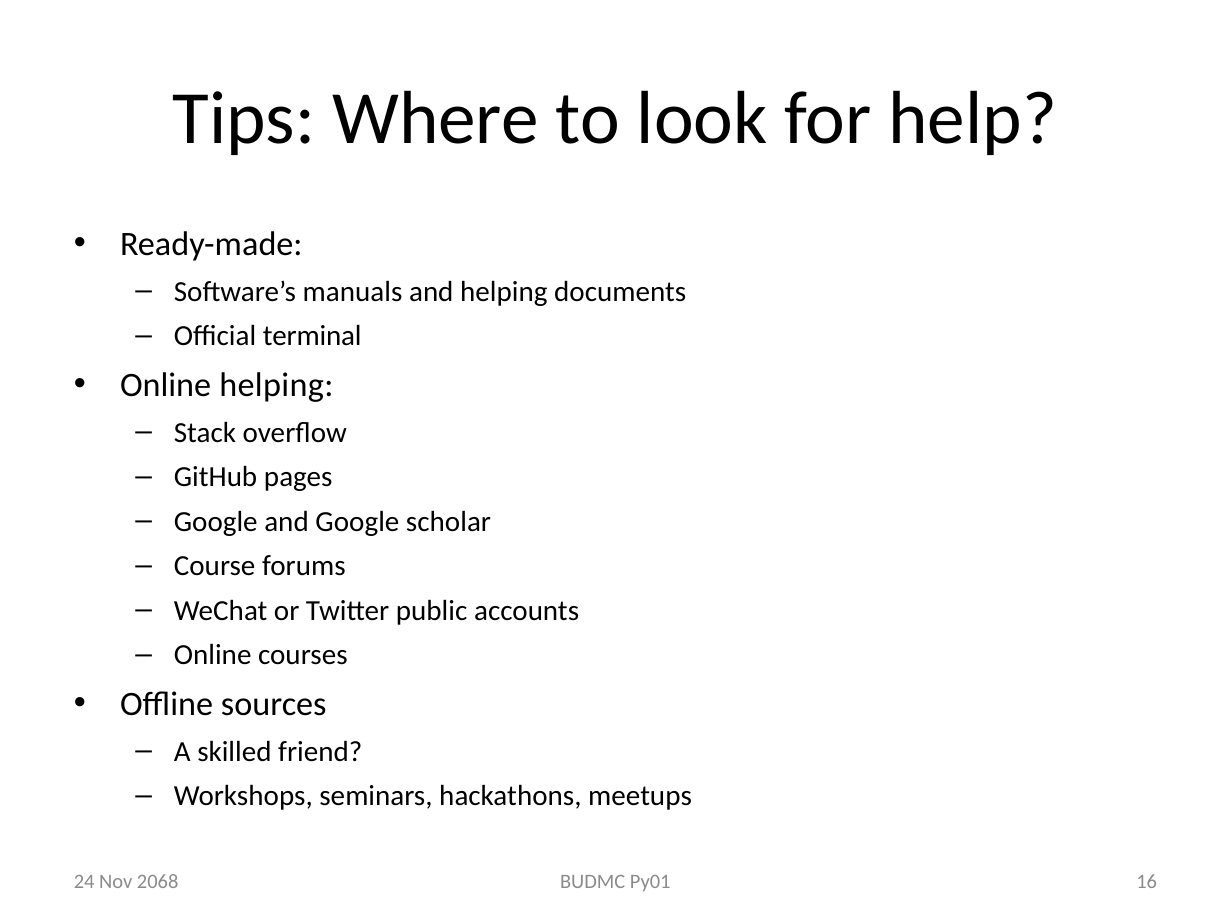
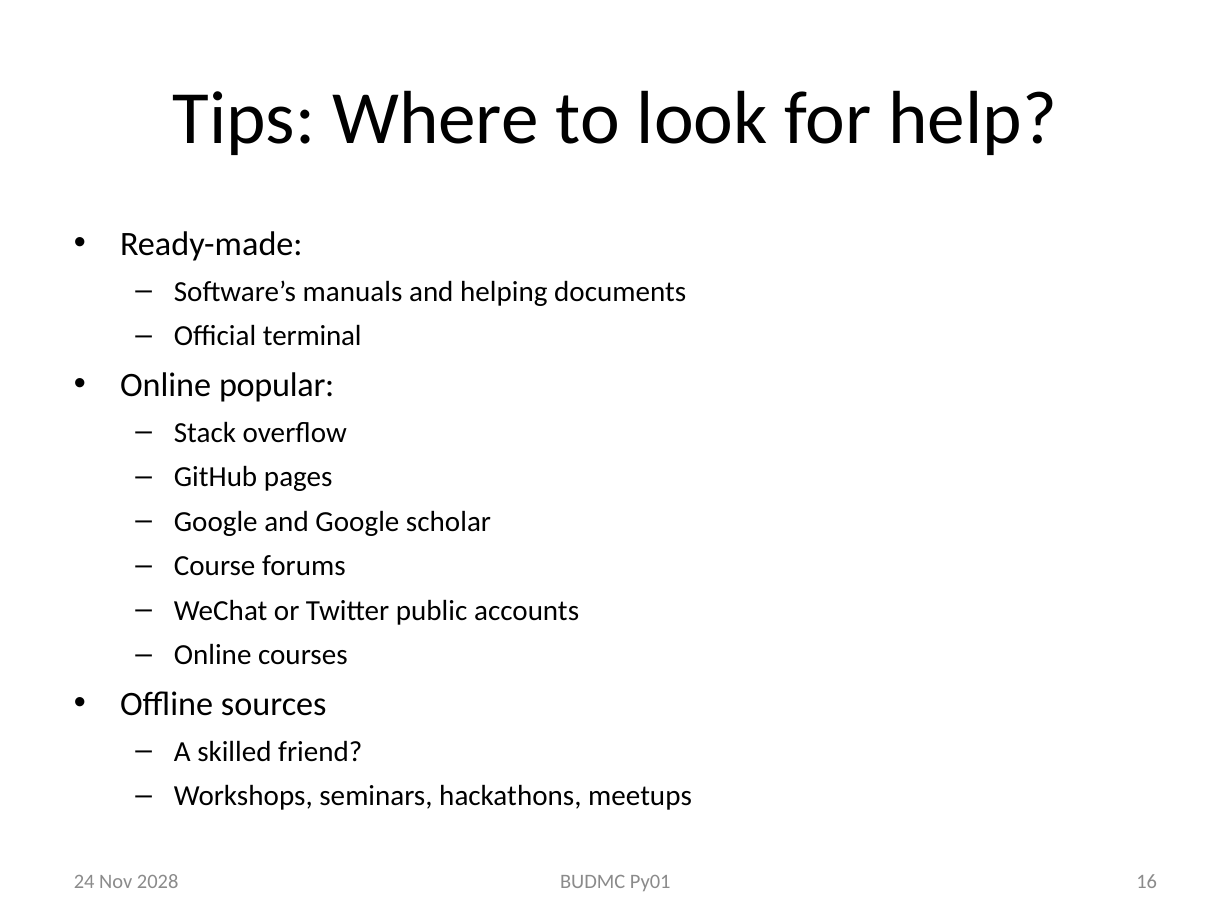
Online helping: helping -> popular (277, 385)
2068: 2068 -> 2028 (158, 882)
